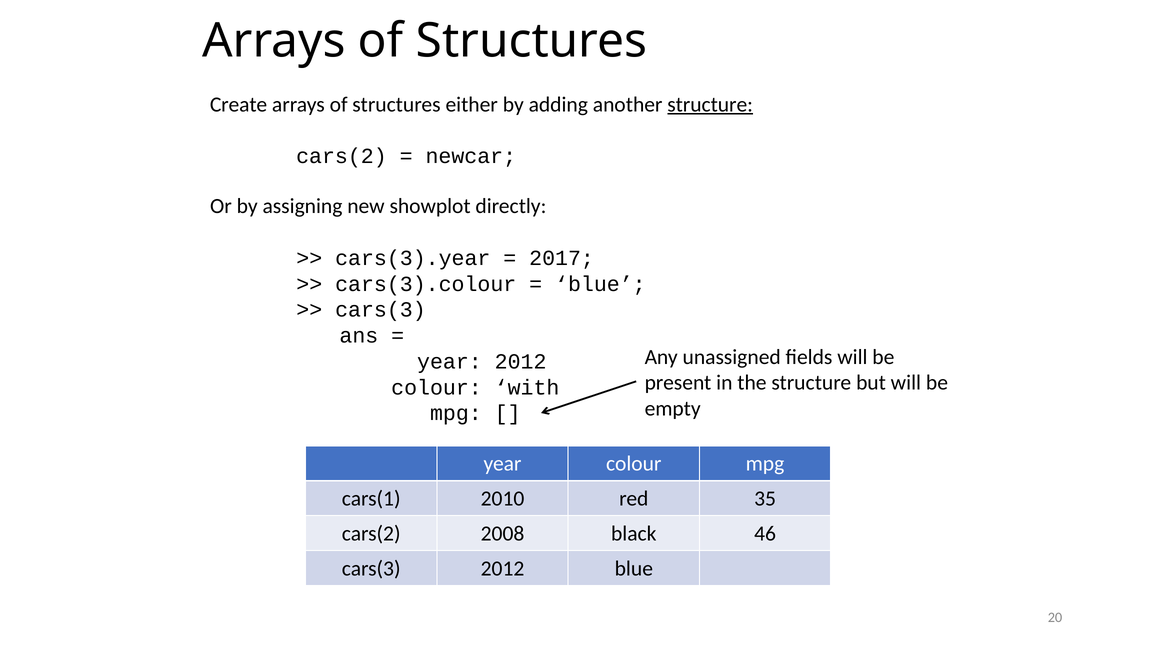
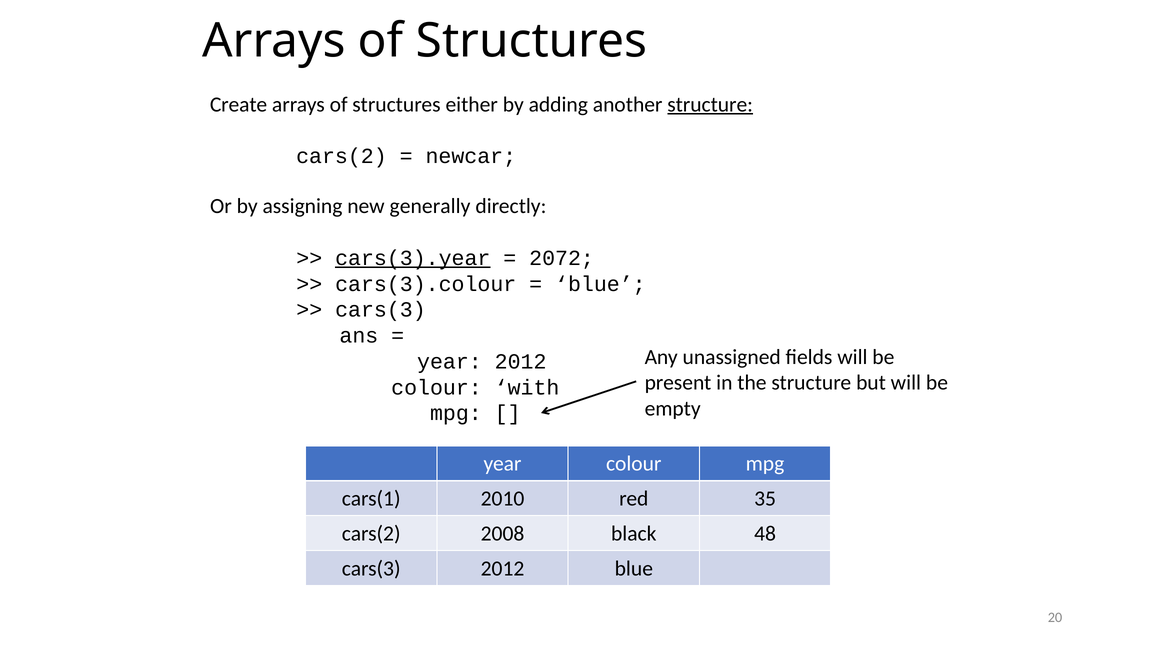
showplot: showplot -> generally (430, 206)
cars(3).year underline: none -> present (413, 258)
2017: 2017 -> 2072 (562, 258)
46: 46 -> 48 (765, 533)
